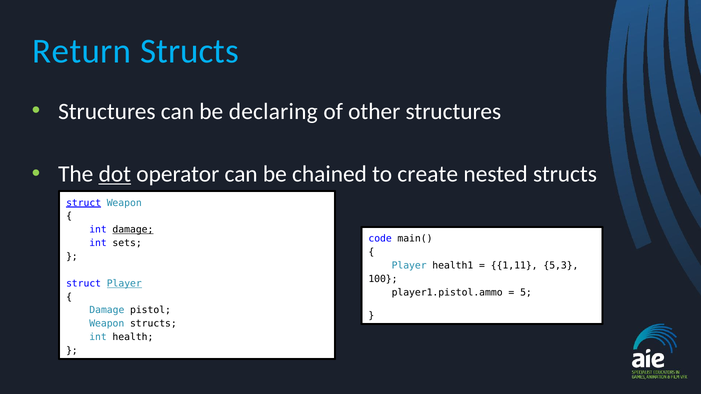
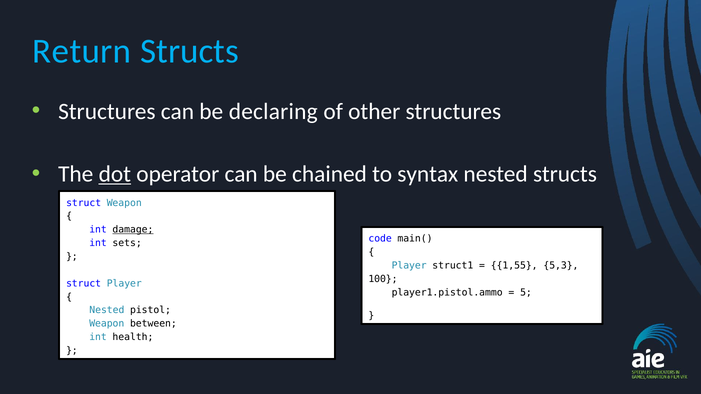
create: create -> syntax (428, 174)
struct underline: present -> none (84, 203)
health1: health1 -> struct1 (453, 266)
1,11: 1,11 -> 1,55 (514, 266)
Player underline: present -> none (124, 284)
Damage: Damage -> Nested (107, 311)
Weapon structs: structs -> between (153, 324)
